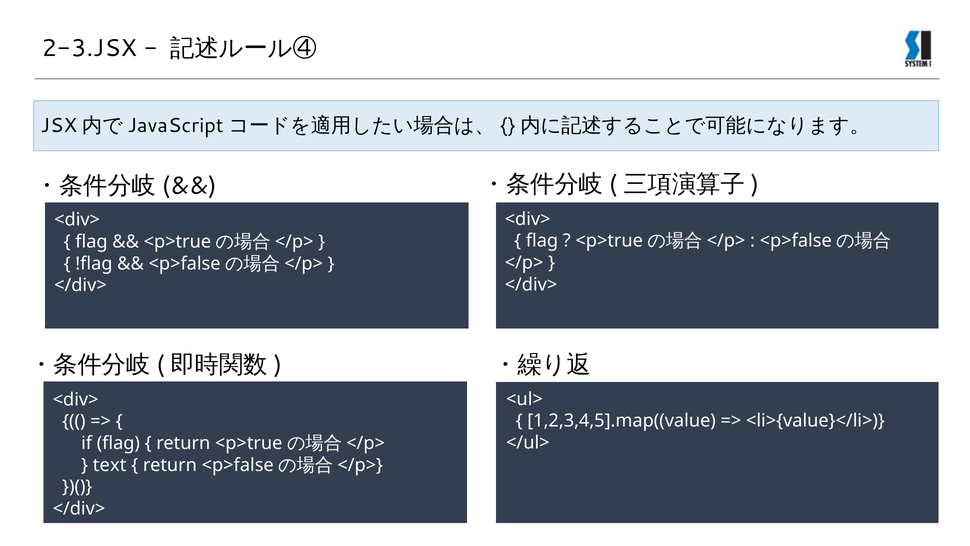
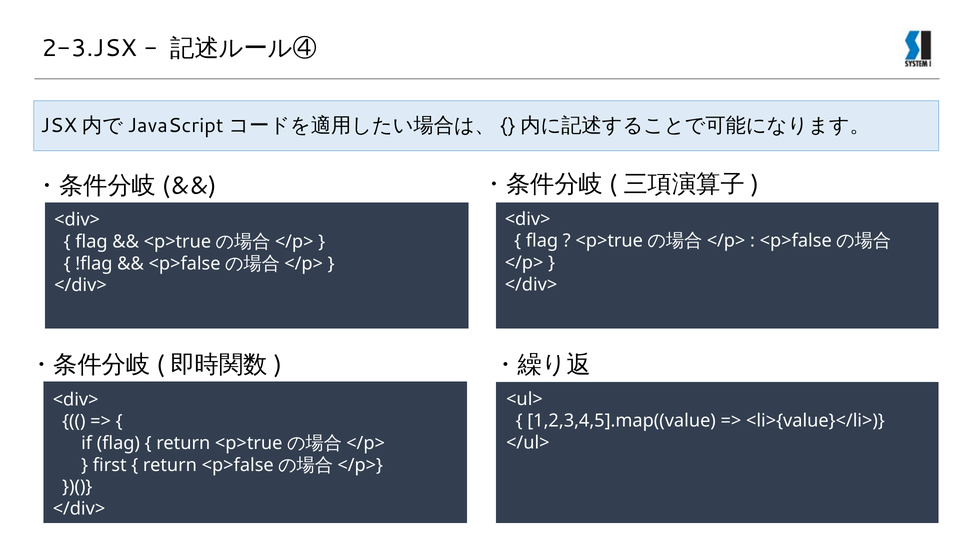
text: text -> first (110, 465)
